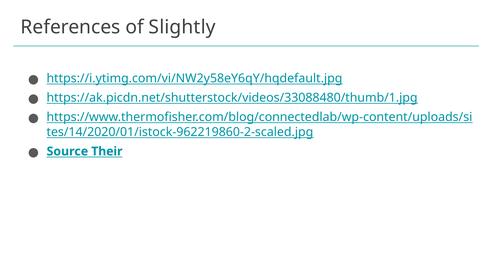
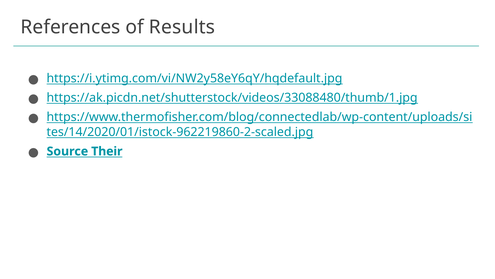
Slightly: Slightly -> Results (182, 27)
